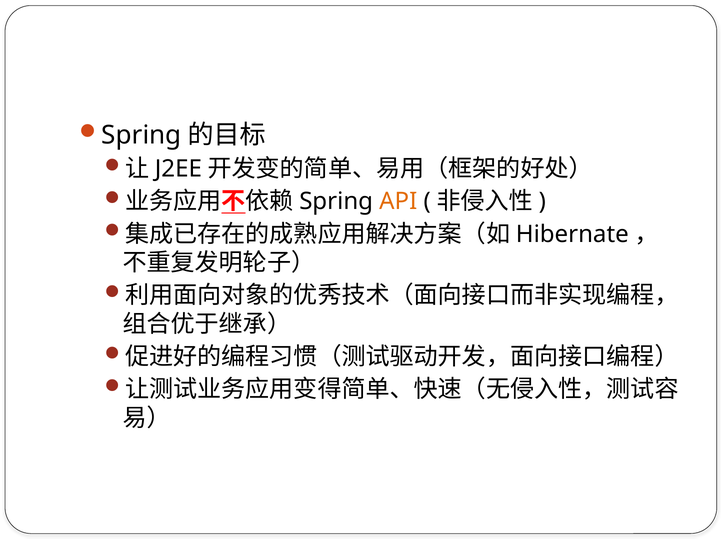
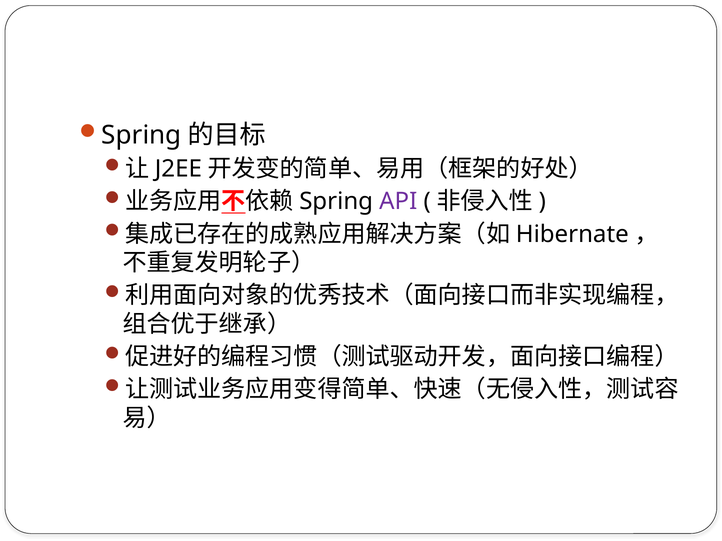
API colour: orange -> purple (398, 202)
